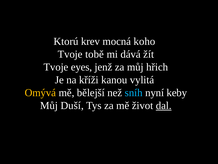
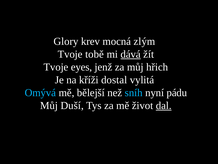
Ktorú: Ktorú -> Glory (66, 41)
koho: koho -> zlým (144, 41)
dává underline: none -> present (131, 54)
kanou: kanou -> dostal (114, 80)
Omývá colour: yellow -> light blue (40, 92)
keby: keby -> pádu (177, 92)
